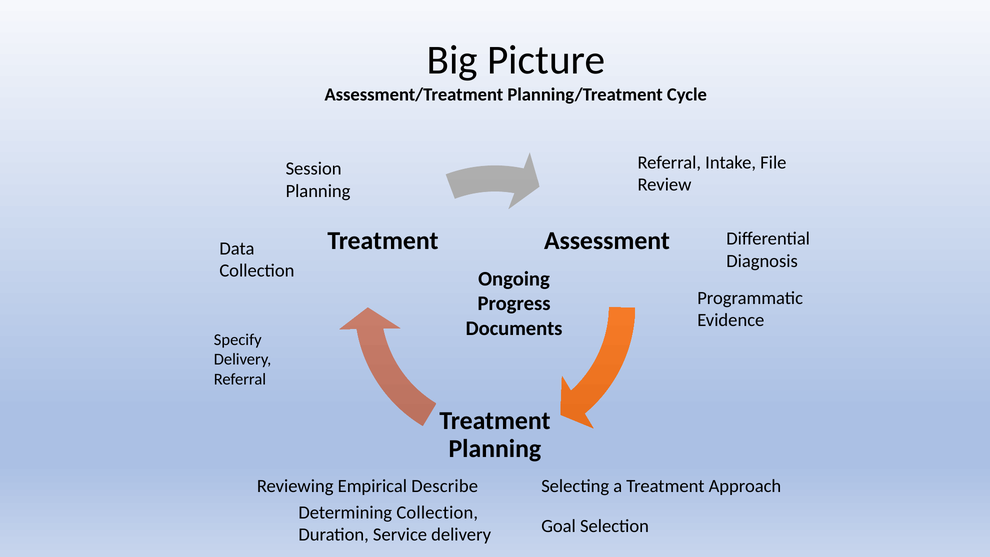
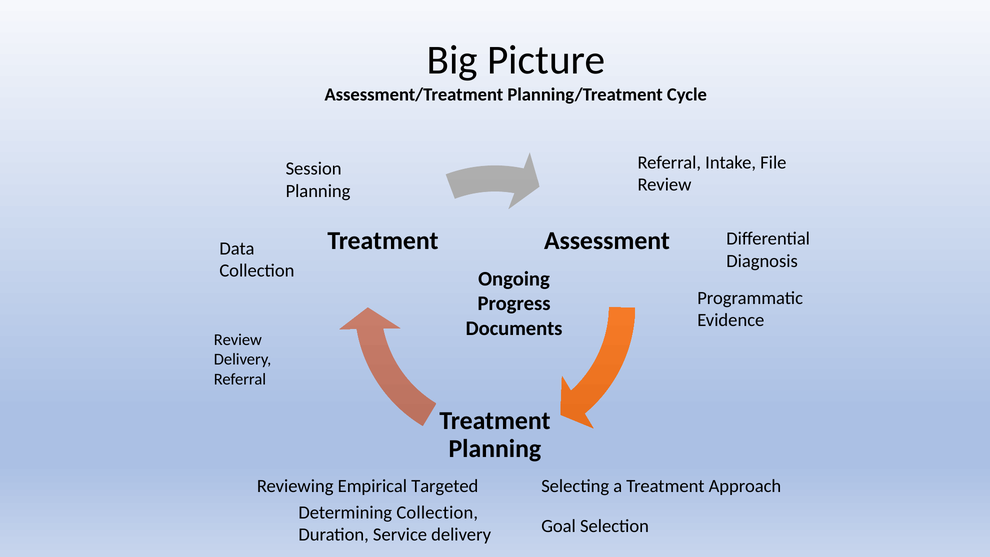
Specify: Specify -> Review (238, 340)
Describe: Describe -> Targeted (445, 486)
